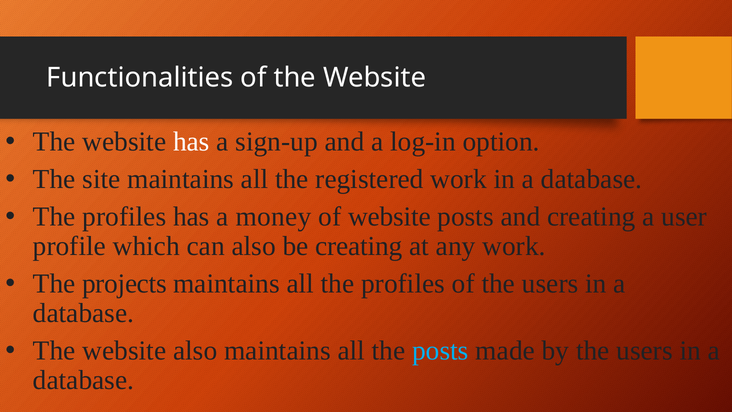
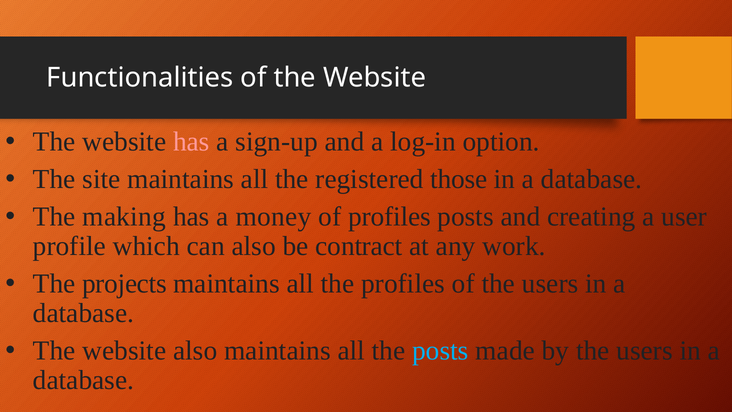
has colour: white -> pink (191, 142)
registered work: work -> those (459, 179)
profiles: profiles -> making (124, 216)
of website: website -> profiles (389, 216)
be creating: creating -> contract (359, 246)
